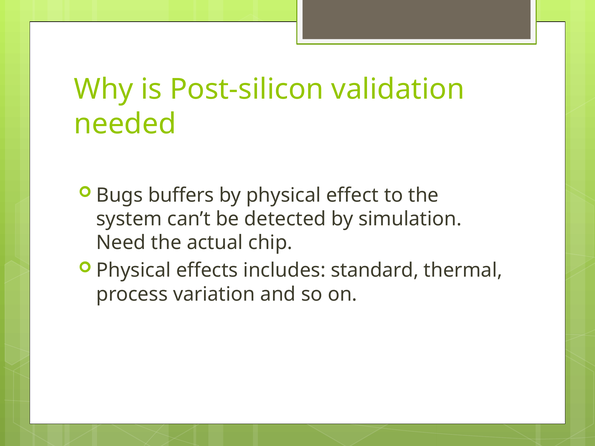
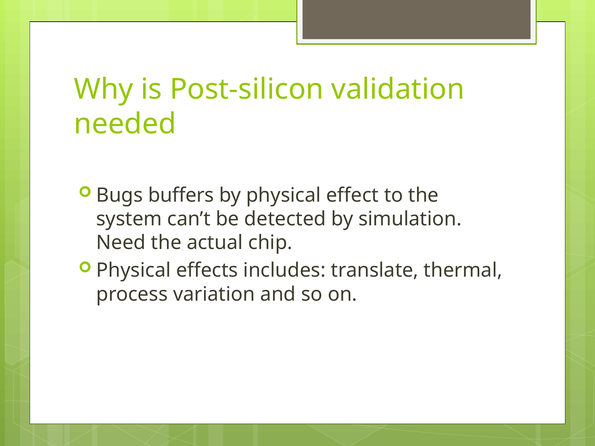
standard: standard -> translate (375, 271)
